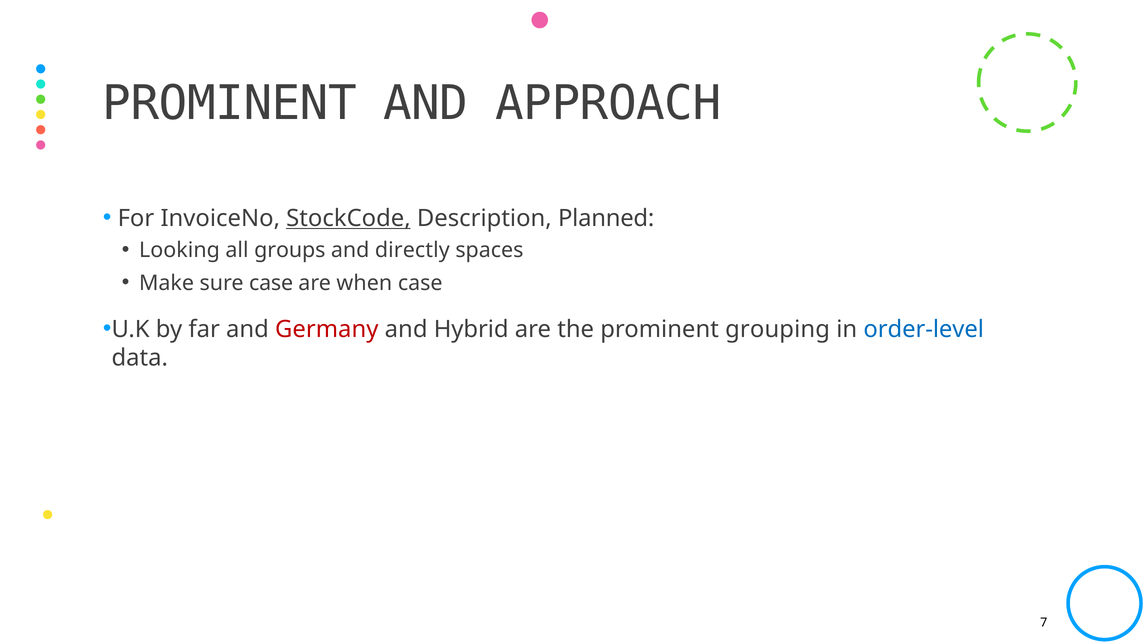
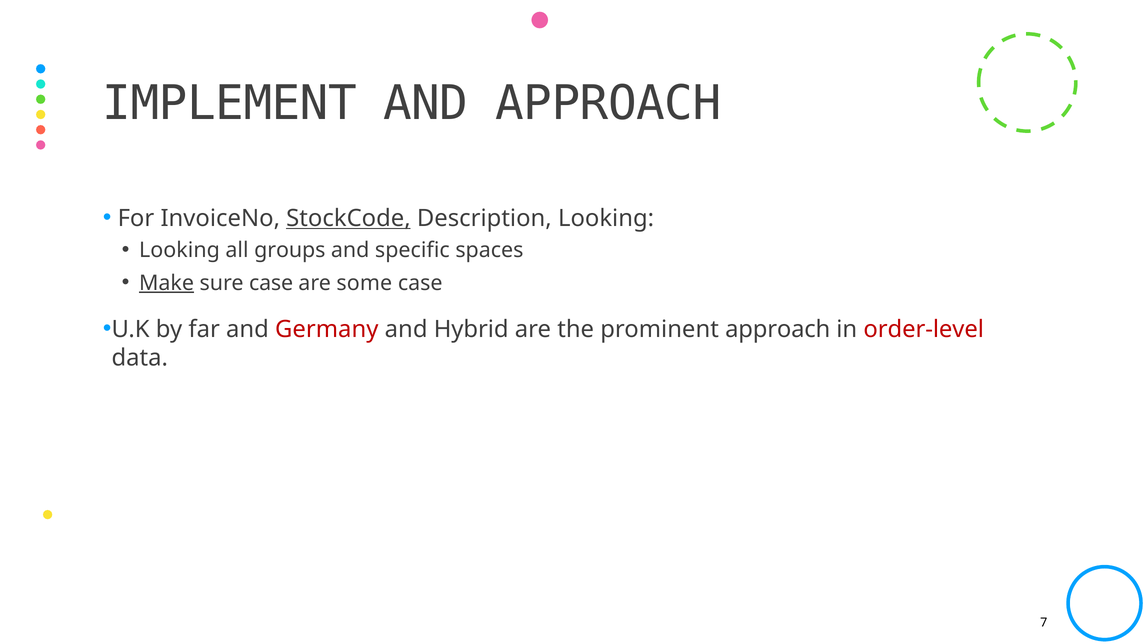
PROMINENT: PROMINENT -> IMPLEMENT (230, 104)
Description Planned: Planned -> Looking (606, 218)
directly: directly -> specific (412, 250)
Make underline: none -> present (167, 283)
when: when -> some (364, 283)
prominent grouping: grouping -> approach (778, 329)
order-level colour: blue -> red (924, 329)
